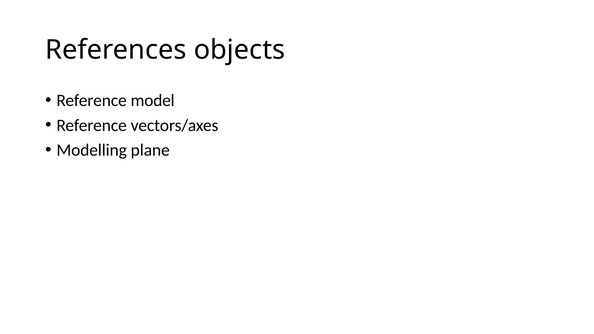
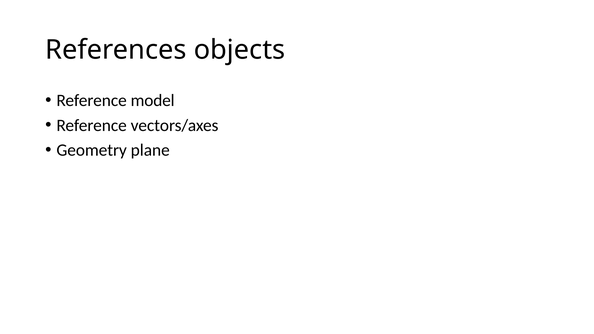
Modelling: Modelling -> Geometry (92, 150)
